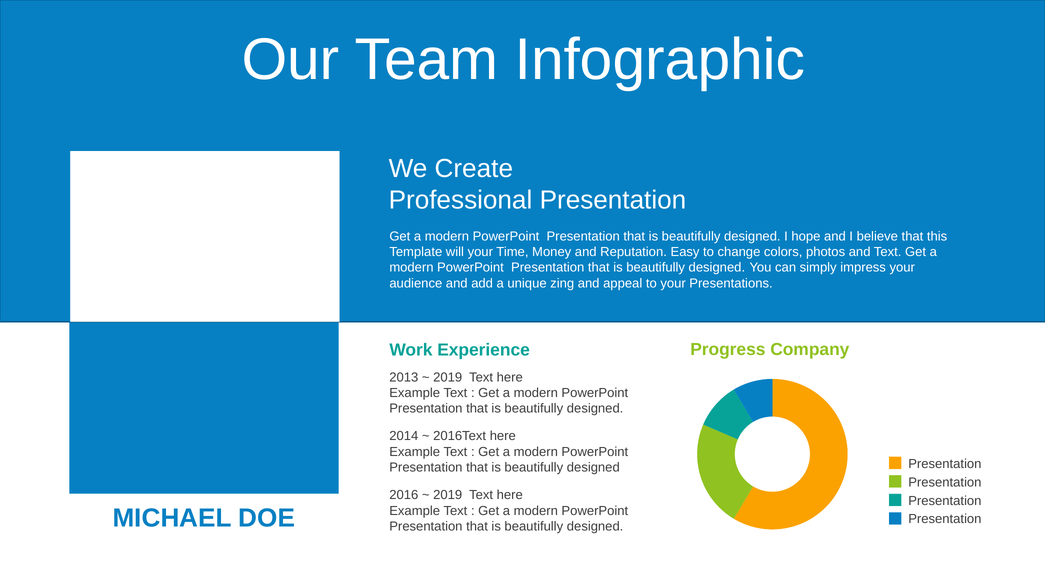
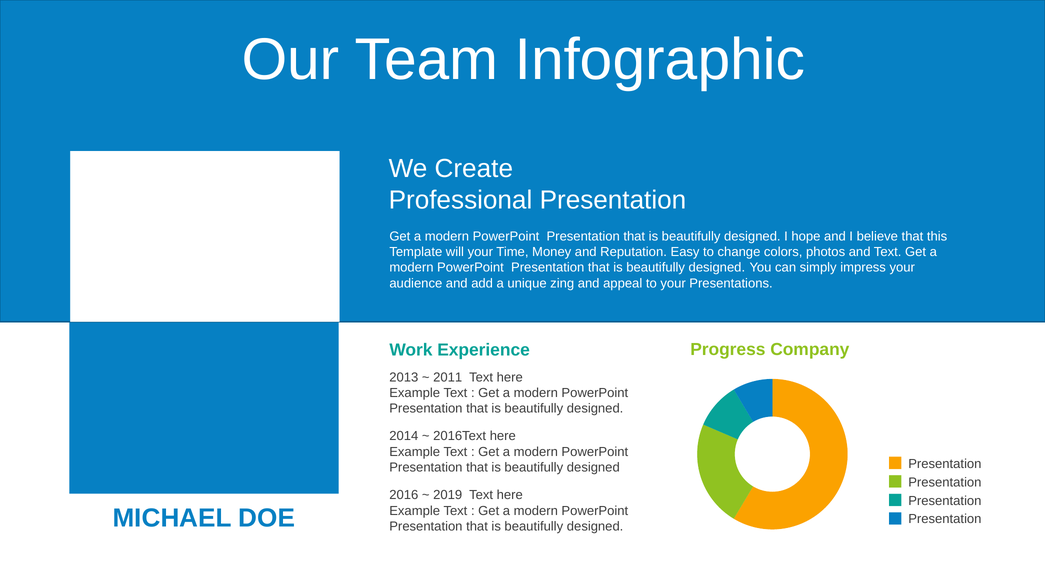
2019: 2019 -> 2011 (448, 377)
